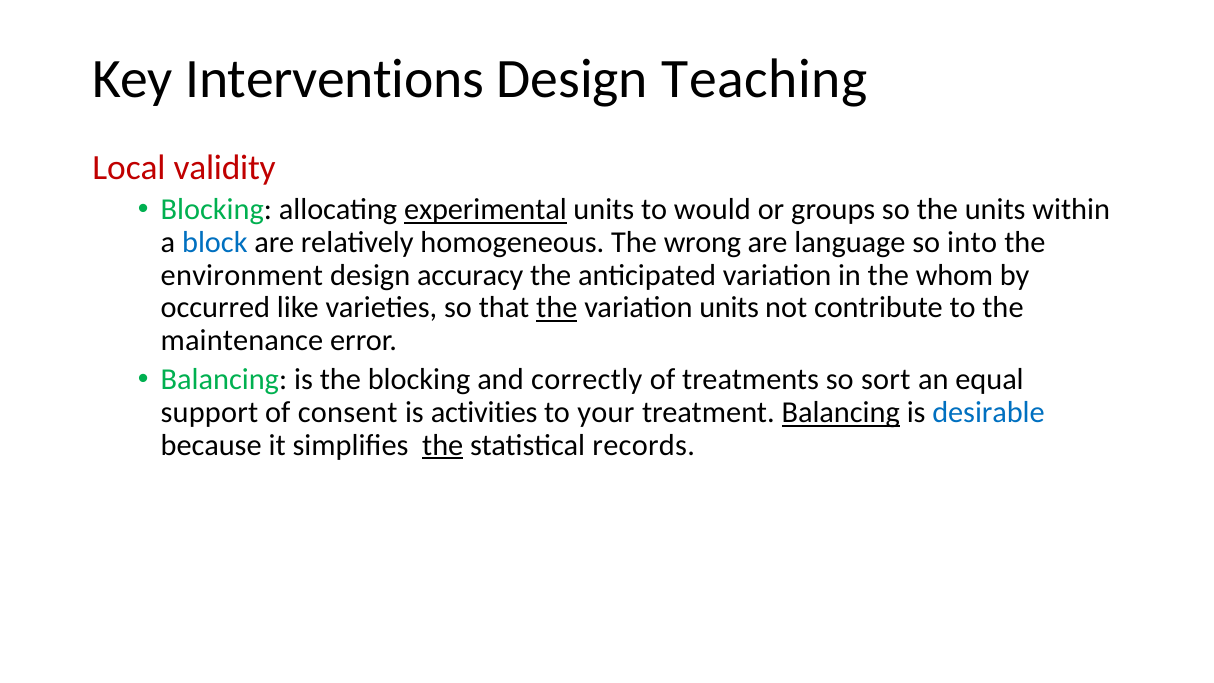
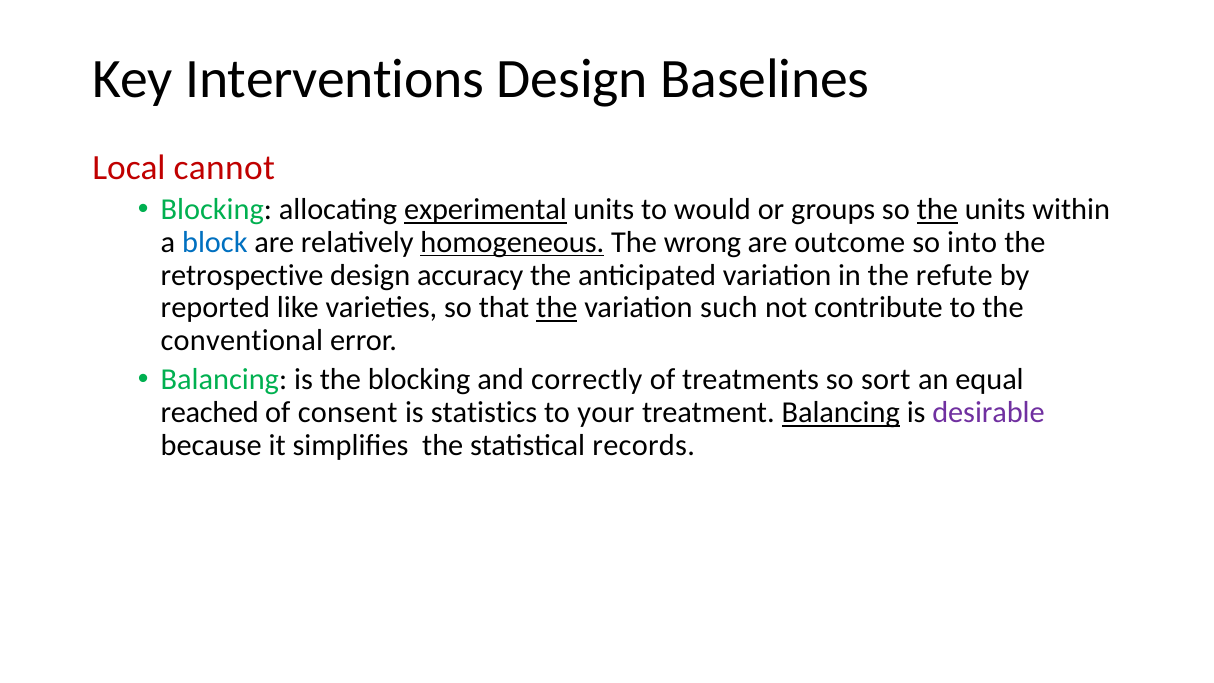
Teaching: Teaching -> Baselines (765, 79)
validity: validity -> cannot (224, 168)
the underline: none -> present (937, 210)
homogeneous underline: none -> present (512, 242)
language: language -> outcome (850, 242)
environment: environment -> retrospective (242, 275)
whom: whom -> refute (954, 275)
occurred: occurred -> reported (215, 308)
variation units: units -> such (729, 308)
maintenance: maintenance -> conventional (242, 341)
support: support -> reached (210, 412)
activities: activities -> statistics (484, 412)
desirable colour: blue -> purple (989, 412)
the underline: present -> none (443, 445)
